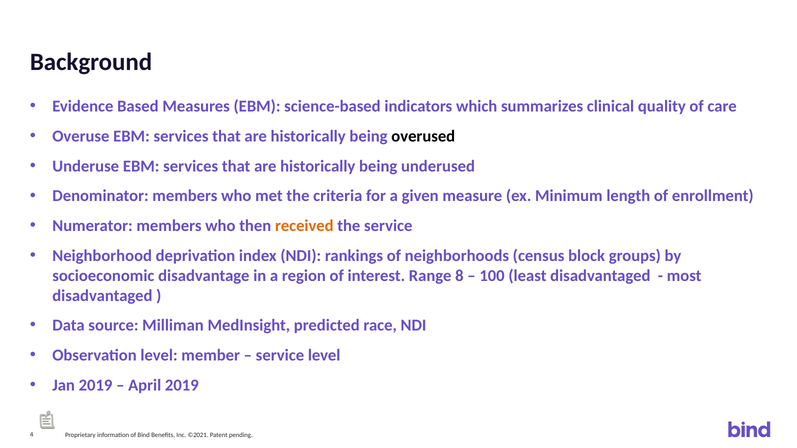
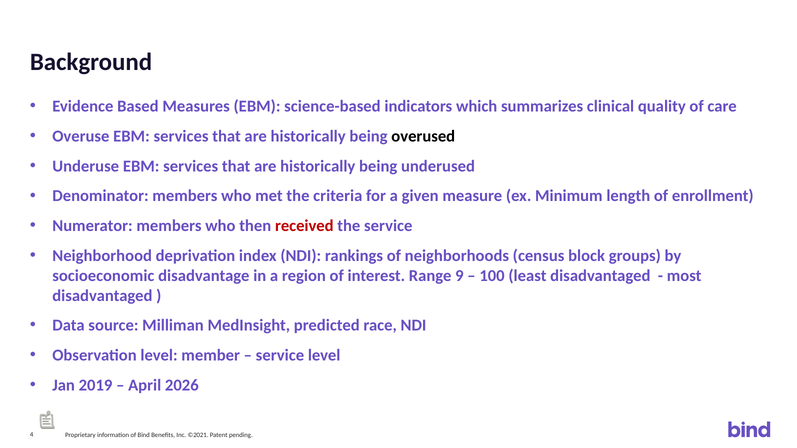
received colour: orange -> red (304, 226)
8: 8 -> 9 (459, 276)
April 2019: 2019 -> 2026 (182, 385)
